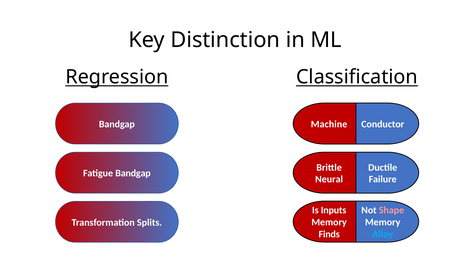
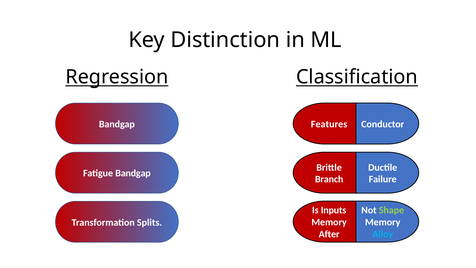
Machine: Machine -> Features (329, 124)
Neural: Neural -> Branch (329, 179)
Shape colour: pink -> light green (391, 210)
Finds: Finds -> After (329, 234)
